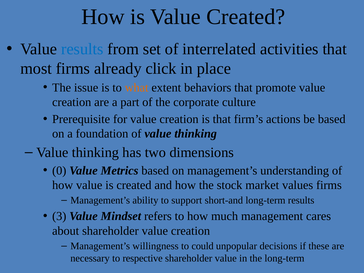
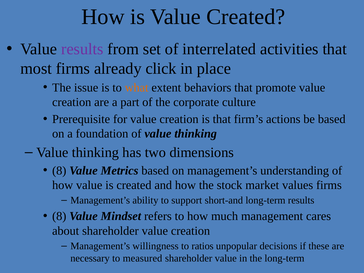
results colour: blue -> purple (82, 49)
0: 0 -> 8 (59, 171)
3: 3 -> 8 (59, 216)
could: could -> ratios (203, 246)
respective: respective -> measured (142, 258)
